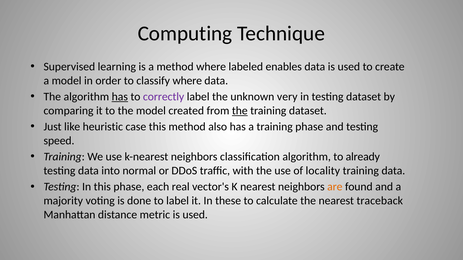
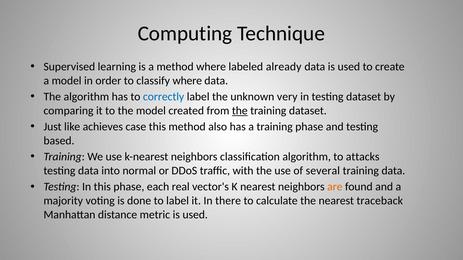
enables: enables -> already (284, 67)
has underline: present -> none (120, 97)
correctly colour: purple -> blue (164, 97)
heuristic: heuristic -> achieves (103, 127)
speed: speed -> based (59, 141)
already: already -> attacks (363, 157)
locality: locality -> several (323, 171)
these: these -> there (228, 201)
